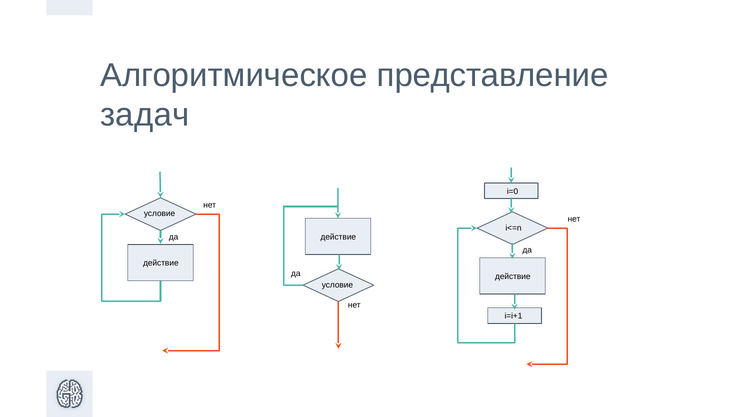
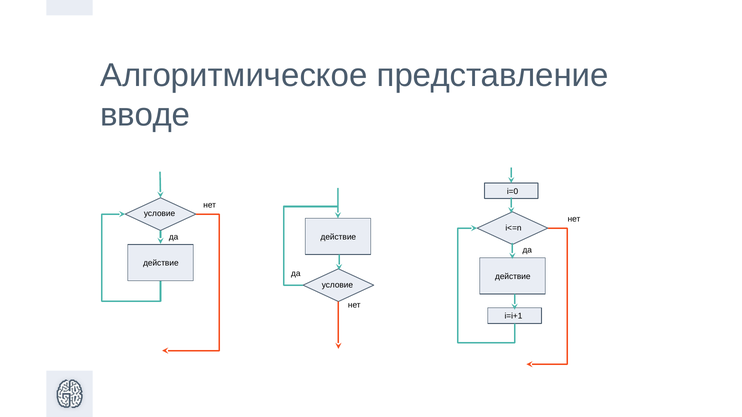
задач: задач -> вводе (145, 115)
